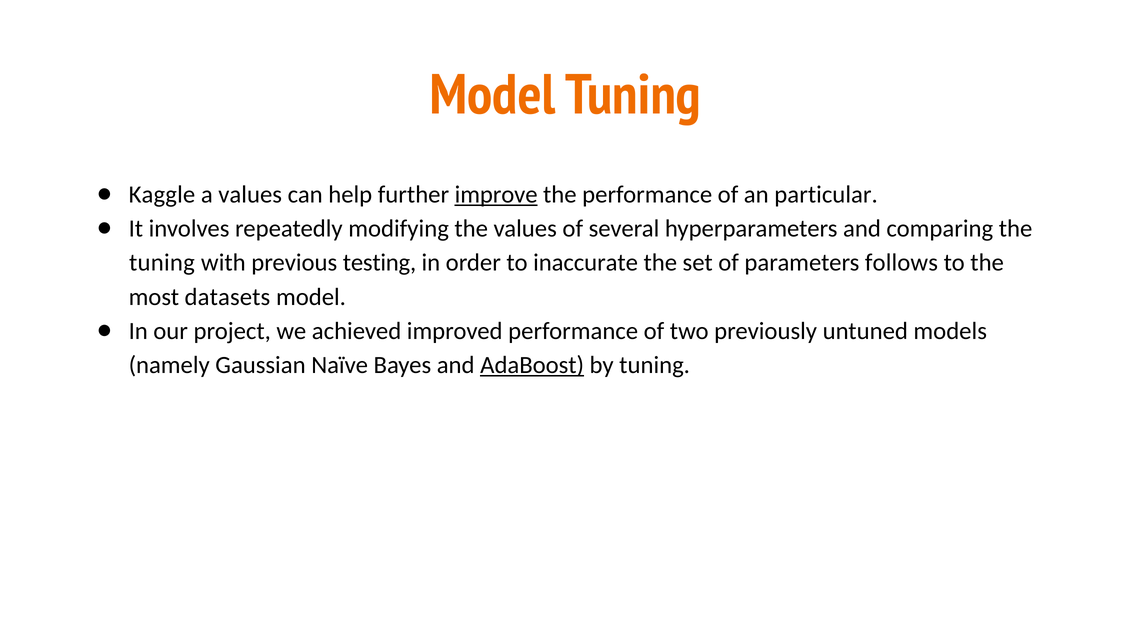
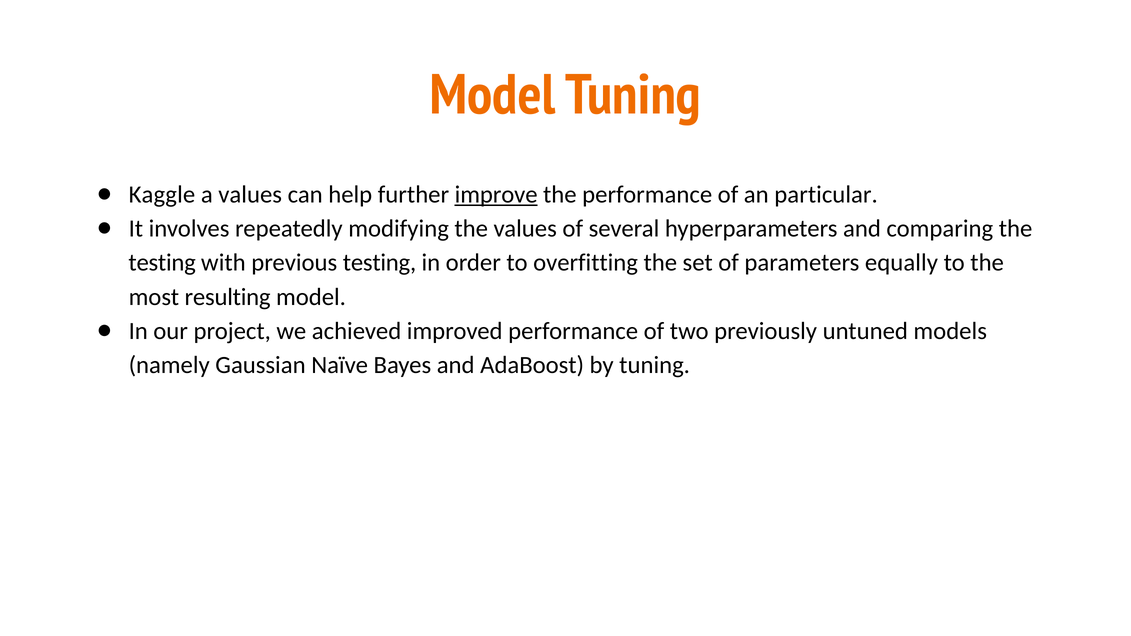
tuning: tuning -> testing (162, 263)
inaccurate: inaccurate -> overfitting (586, 263)
follows: follows -> equally (901, 263)
datasets: datasets -> resulting (228, 297)
AdaBoost underline: present -> none (532, 365)
